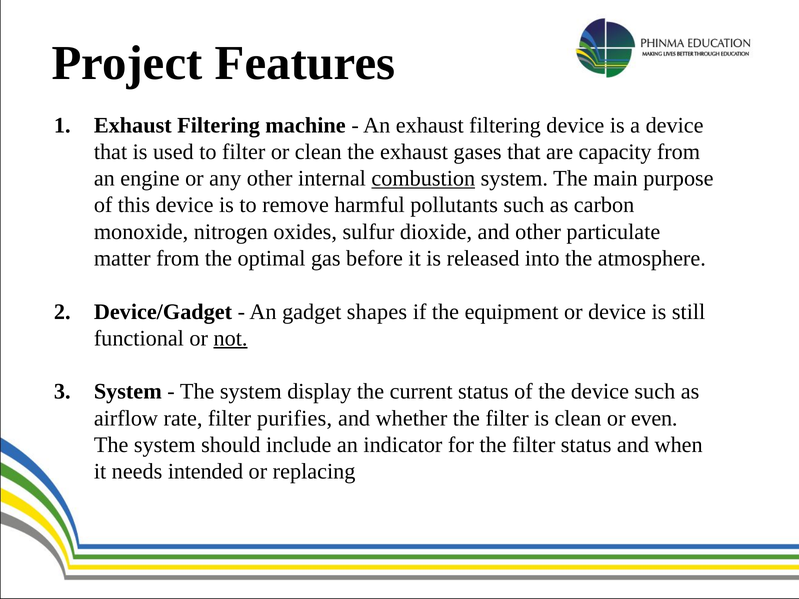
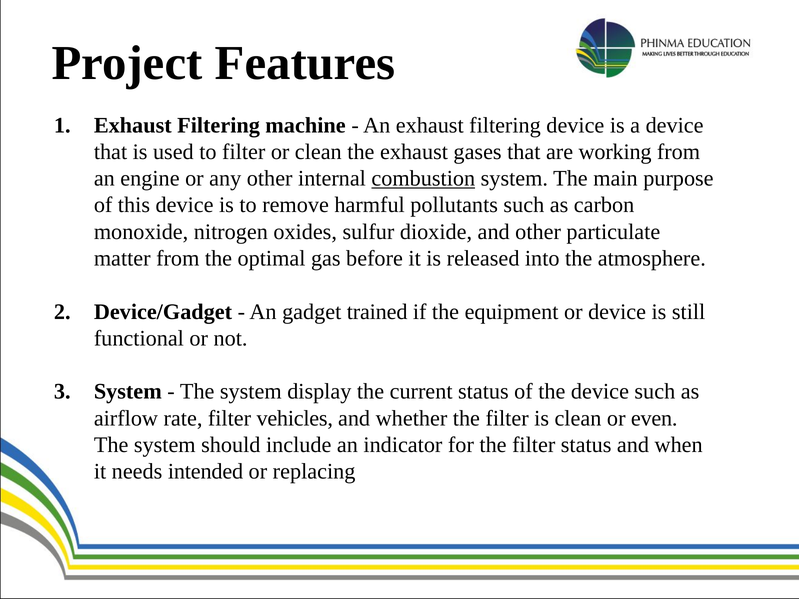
capacity: capacity -> working (615, 152)
shapes: shapes -> trained (377, 312)
not underline: present -> none (231, 338)
purifies: purifies -> vehicles (295, 418)
